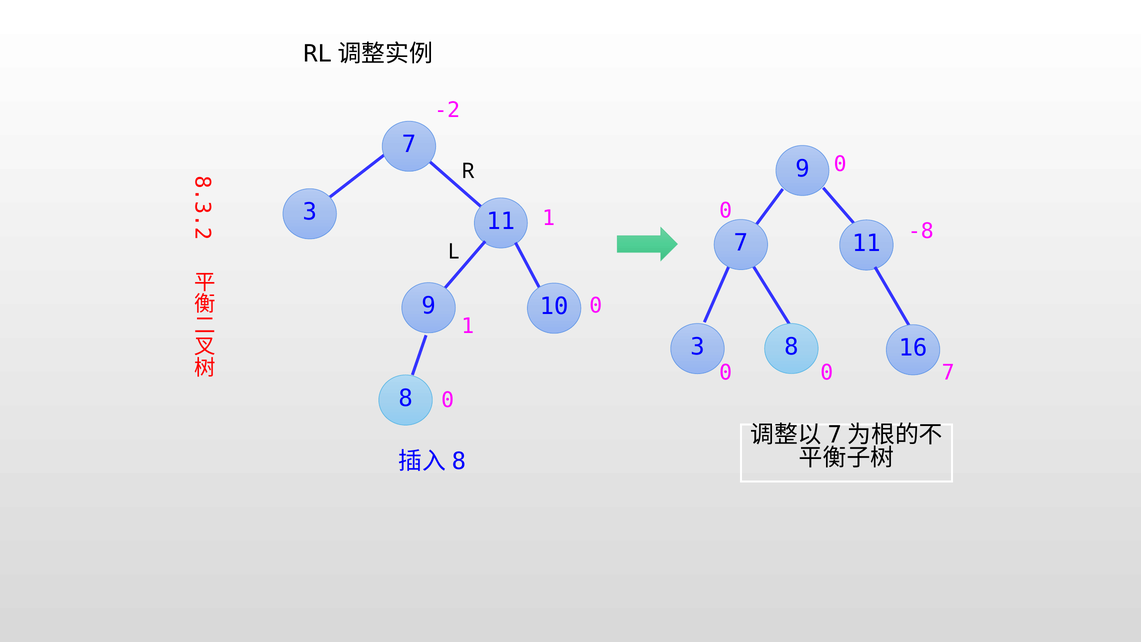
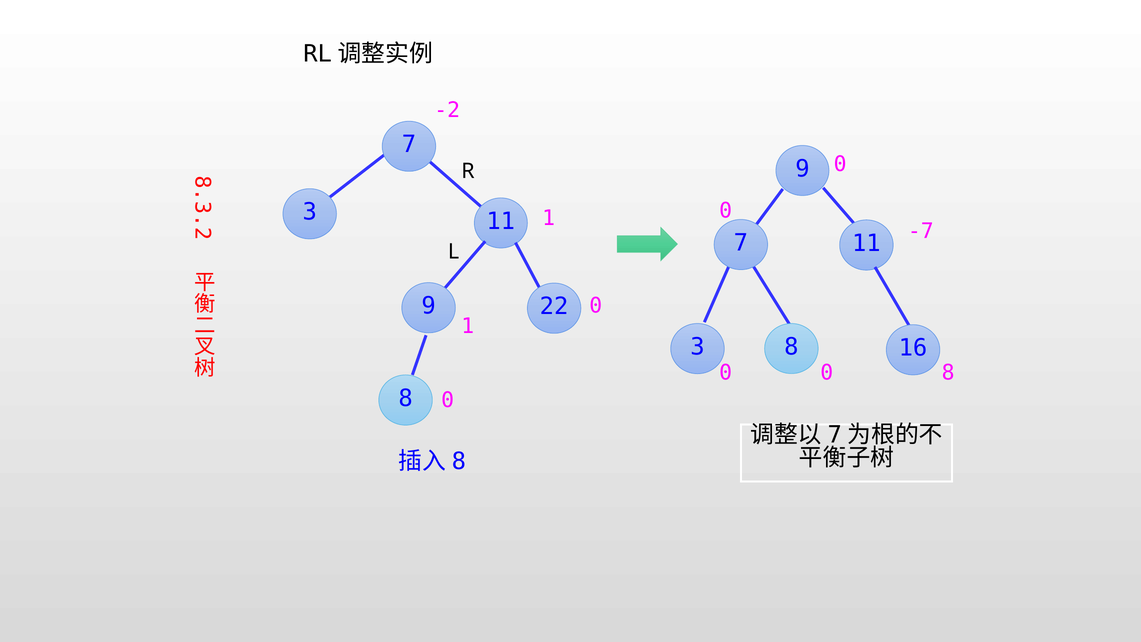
-8: -8 -> -7 (921, 231)
10: 10 -> 22 (554, 306)
0 7: 7 -> 8 (948, 373)
